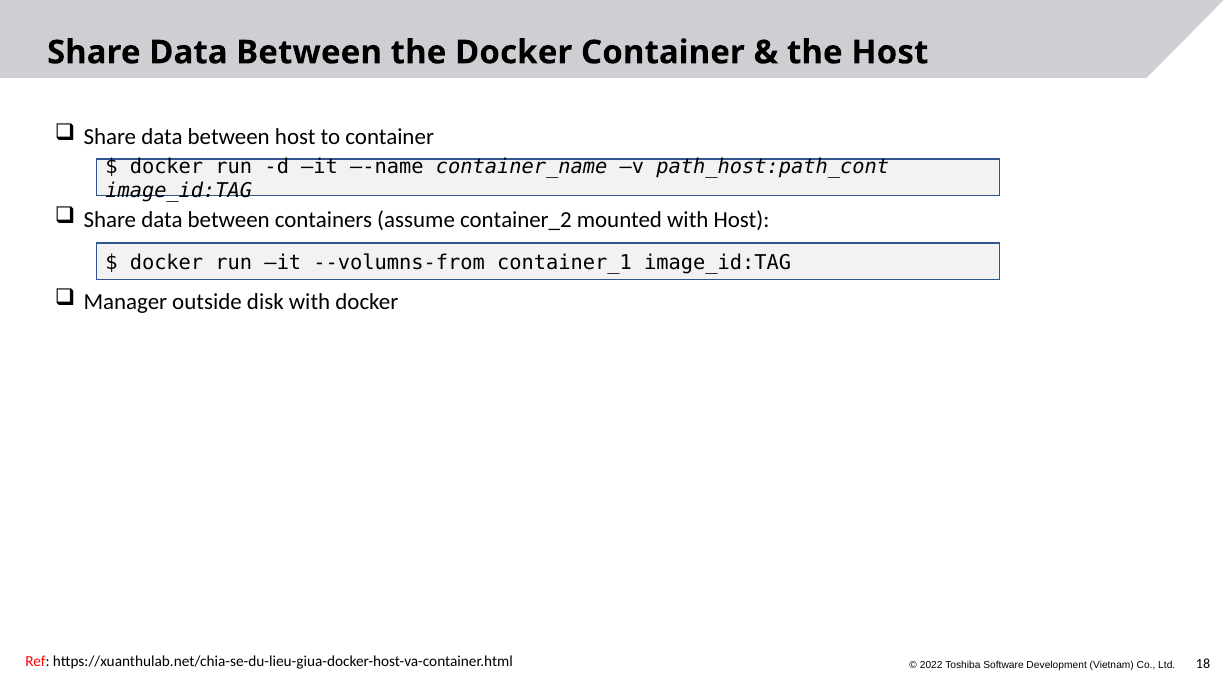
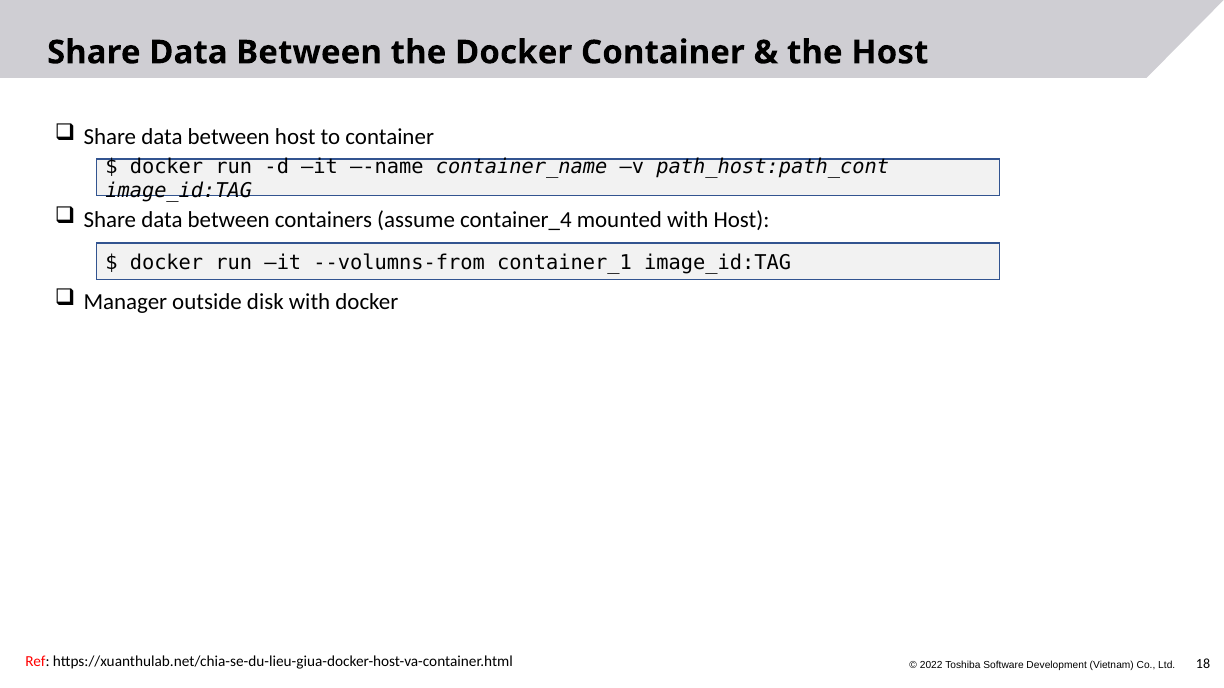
container_2: container_2 -> container_4 (516, 220)
